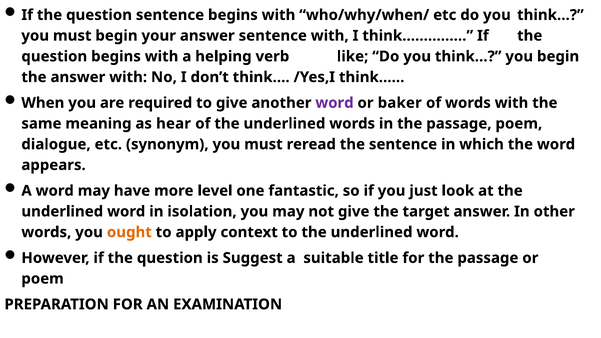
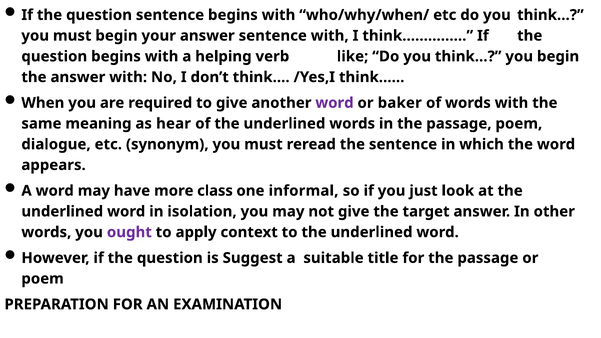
level: level -> class (215, 191)
fantastic: fantastic -> informal (304, 191)
ought colour: orange -> purple (129, 232)
